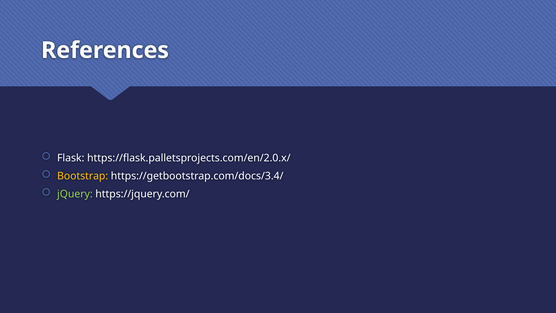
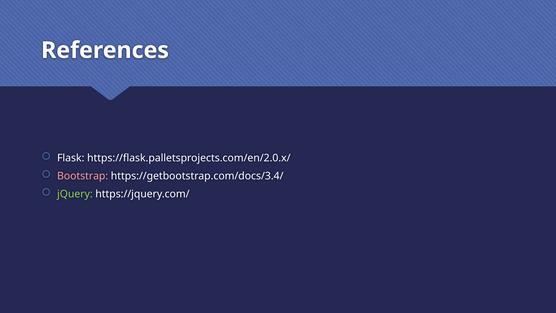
Bootstrap colour: yellow -> pink (83, 176)
